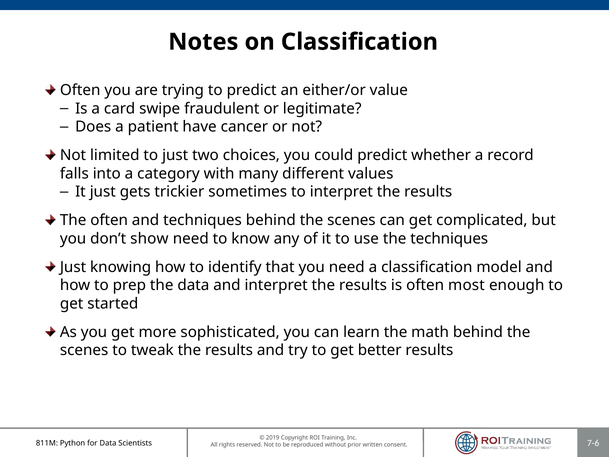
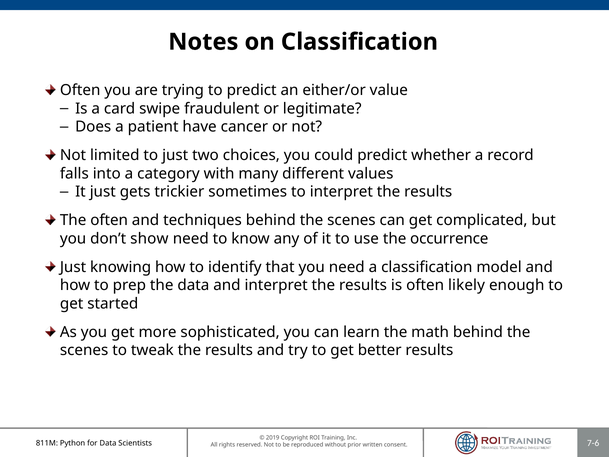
the techniques: techniques -> occurrence (449, 238)
most: most -> likely (466, 285)
